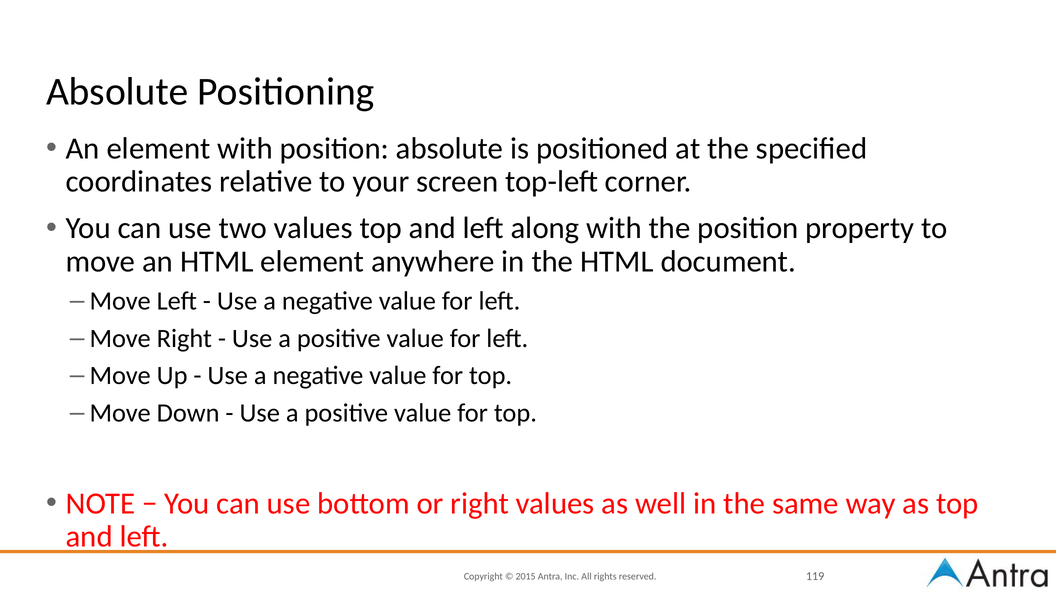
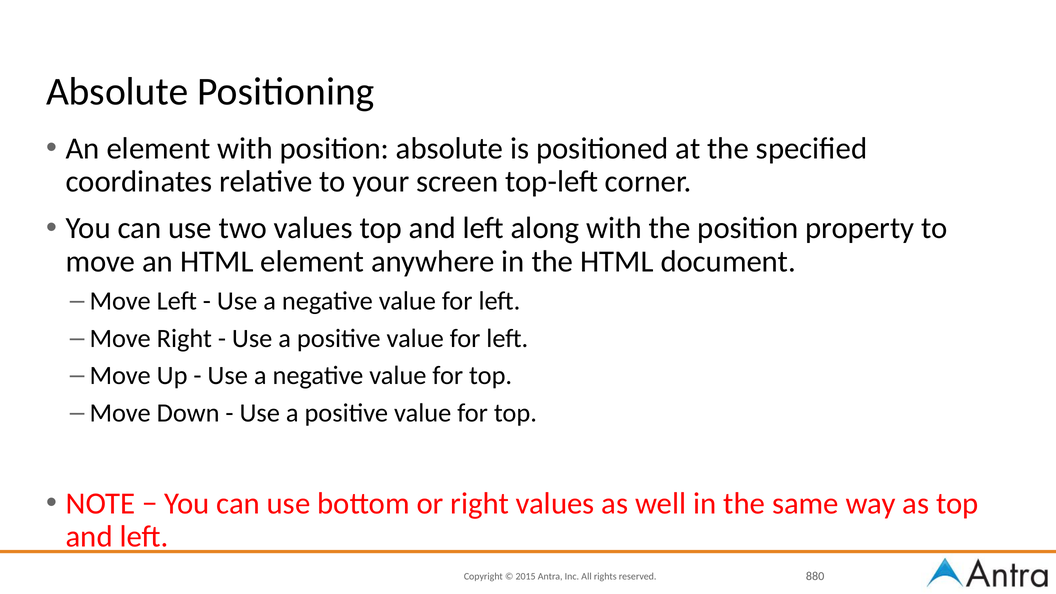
119: 119 -> 880 (815, 577)
